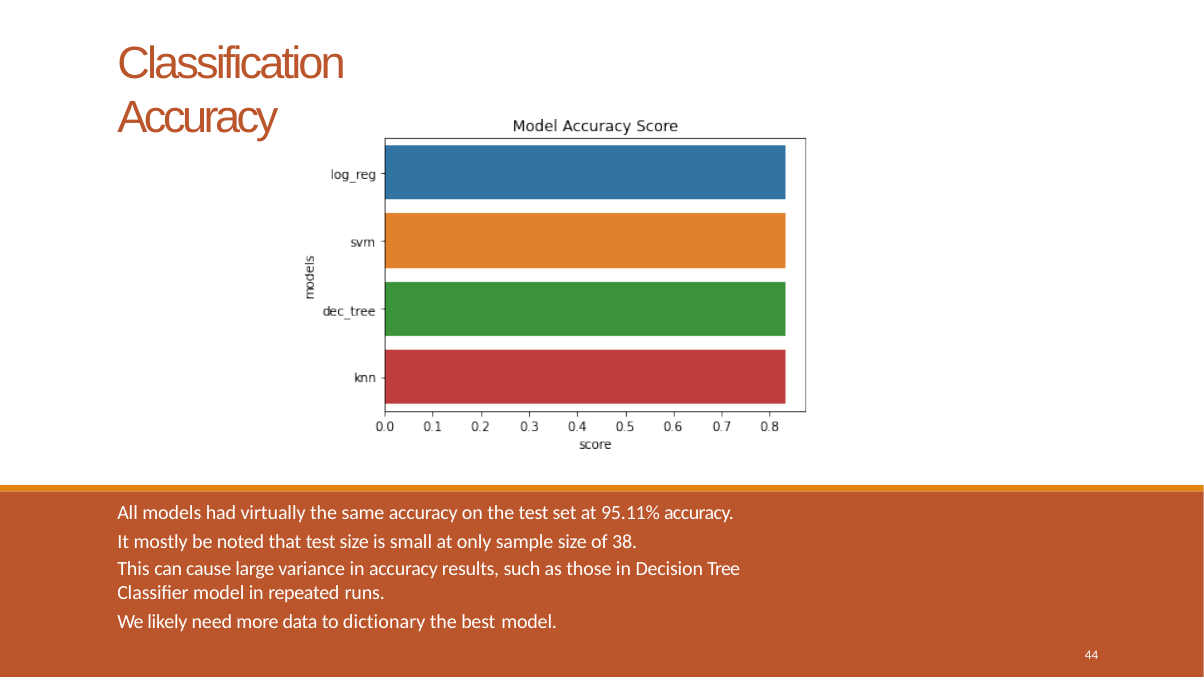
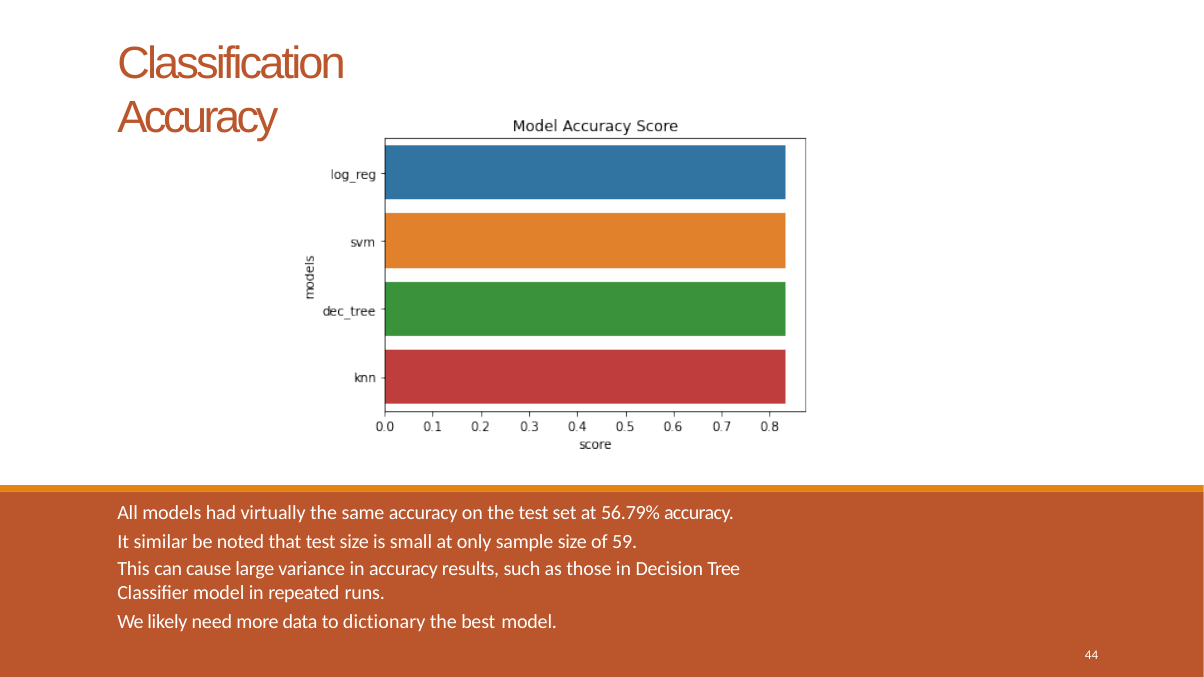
95.11%: 95.11% -> 56.79% (631, 513)
mostly: mostly -> similar (161, 542)
38: 38 -> 59 (625, 542)
